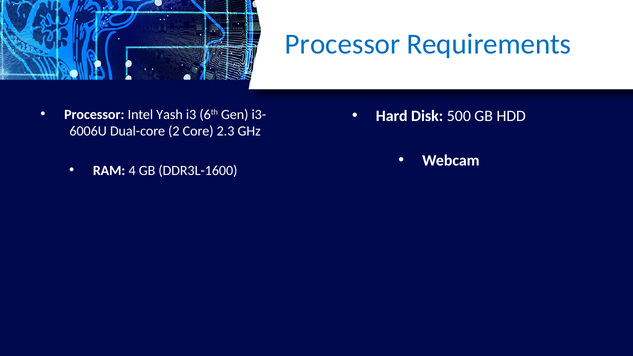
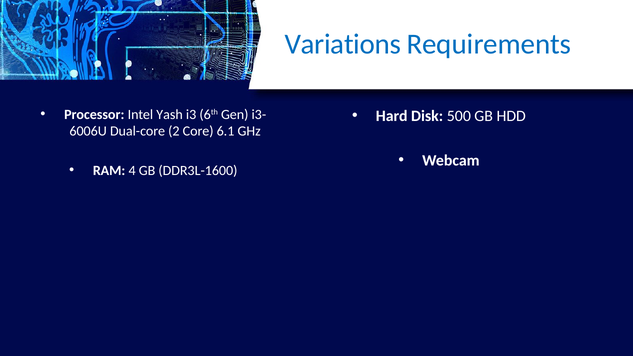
Processor: Processor -> Variations (343, 44)
2.3: 2.3 -> 6.1 (226, 131)
